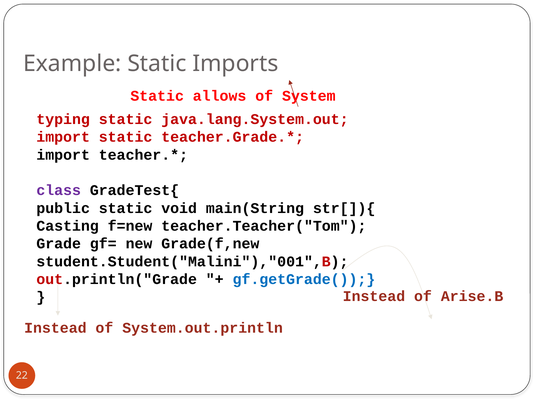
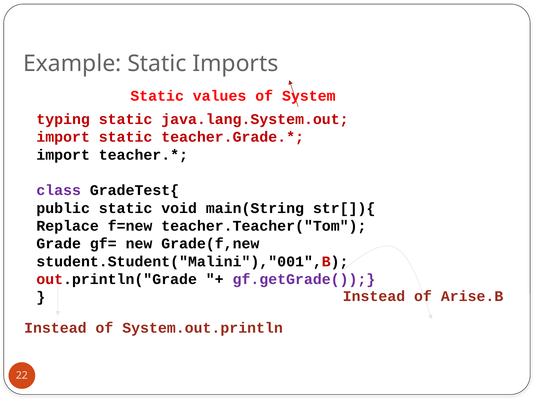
allows: allows -> values (220, 96)
Casting: Casting -> Replace (68, 226)
gf.getGrade( colour: blue -> purple (304, 280)
